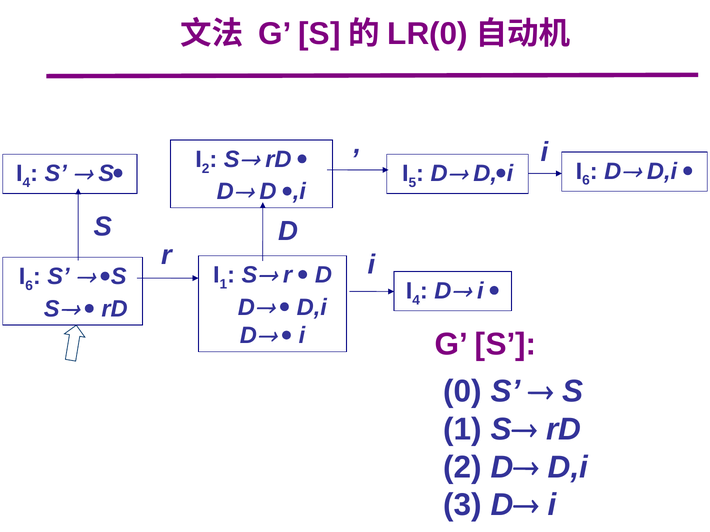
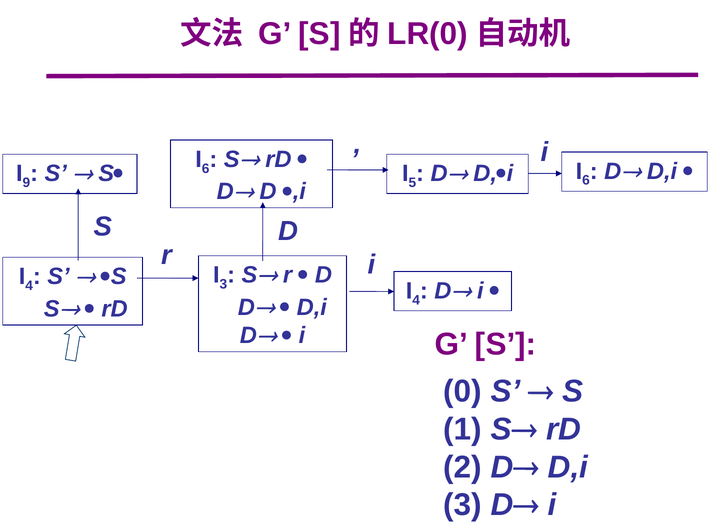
2: 2 -> 6 (206, 169)
4: 4 -> 9 (26, 183)
I 1: 1 -> 3 (223, 284)
6: 6 -> 4 (29, 286)
